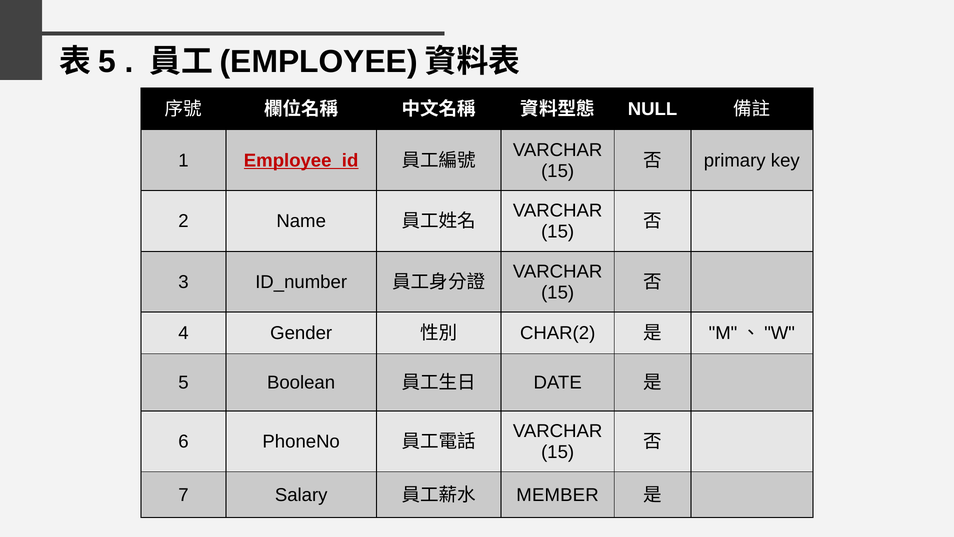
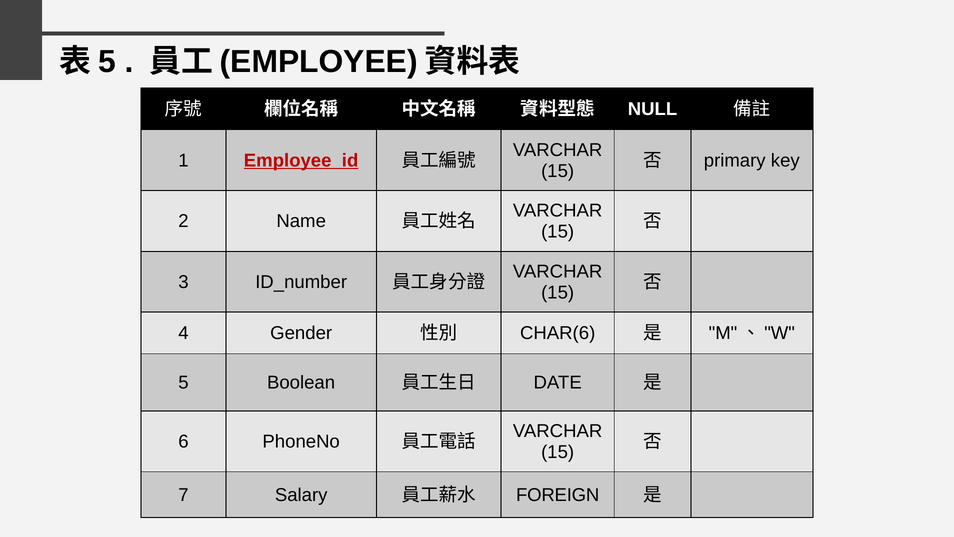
CHAR(2: CHAR(2 -> CHAR(6 (558, 333)
MEMBER: MEMBER -> FOREIGN (558, 495)
